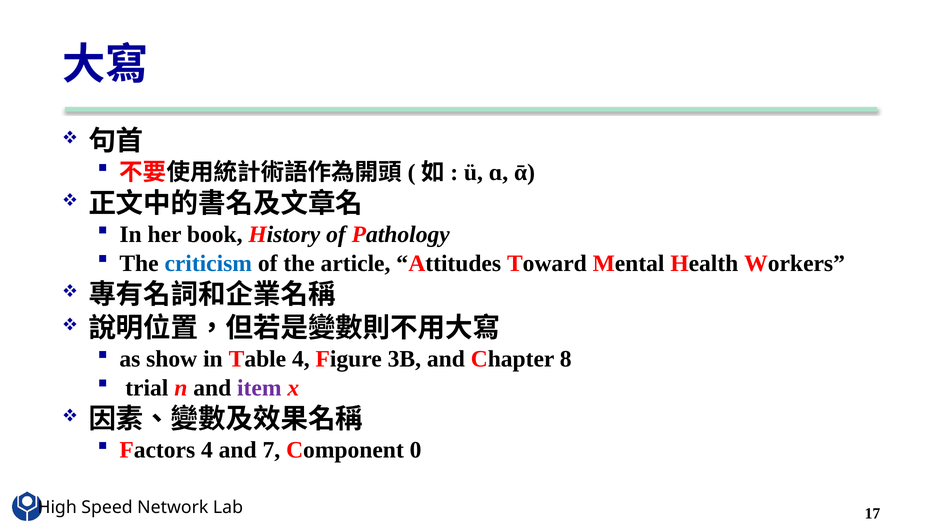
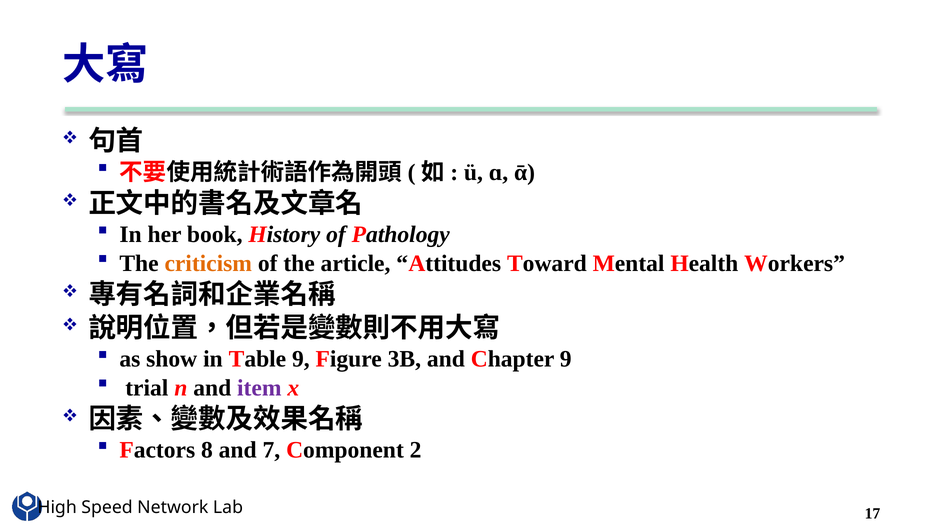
criticism colour: blue -> orange (208, 263)
Table 4: 4 -> 9 (301, 359)
Chapter 8: 8 -> 9 (566, 359)
Factors 4: 4 -> 8 (207, 450)
0: 0 -> 2 (416, 450)
